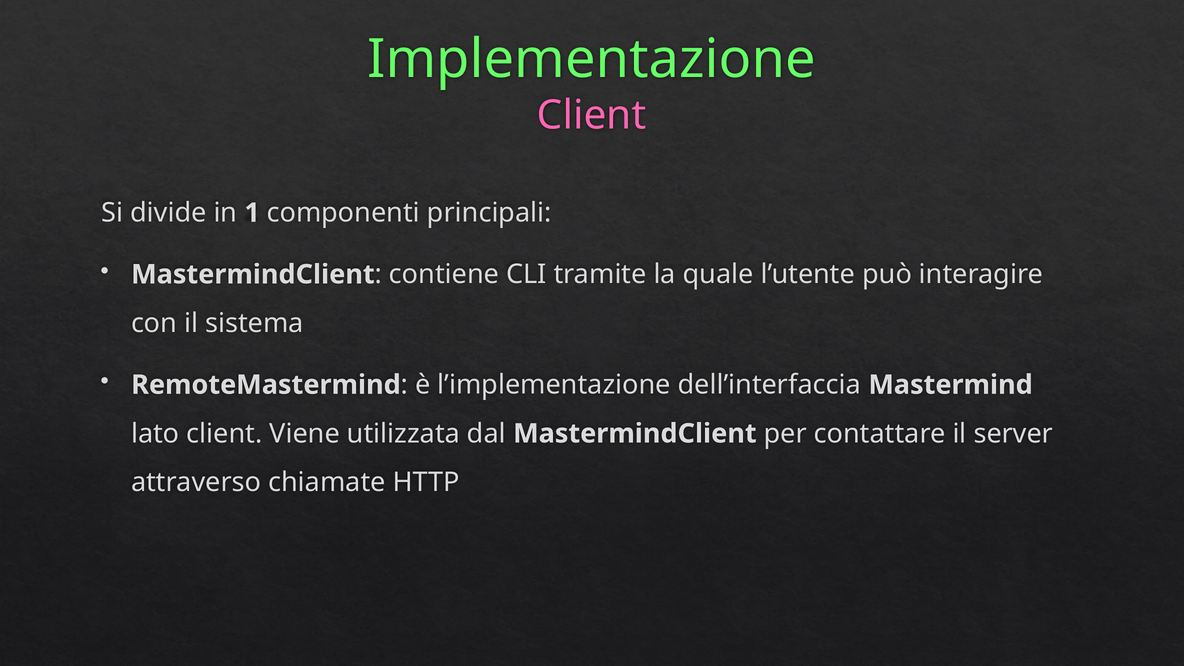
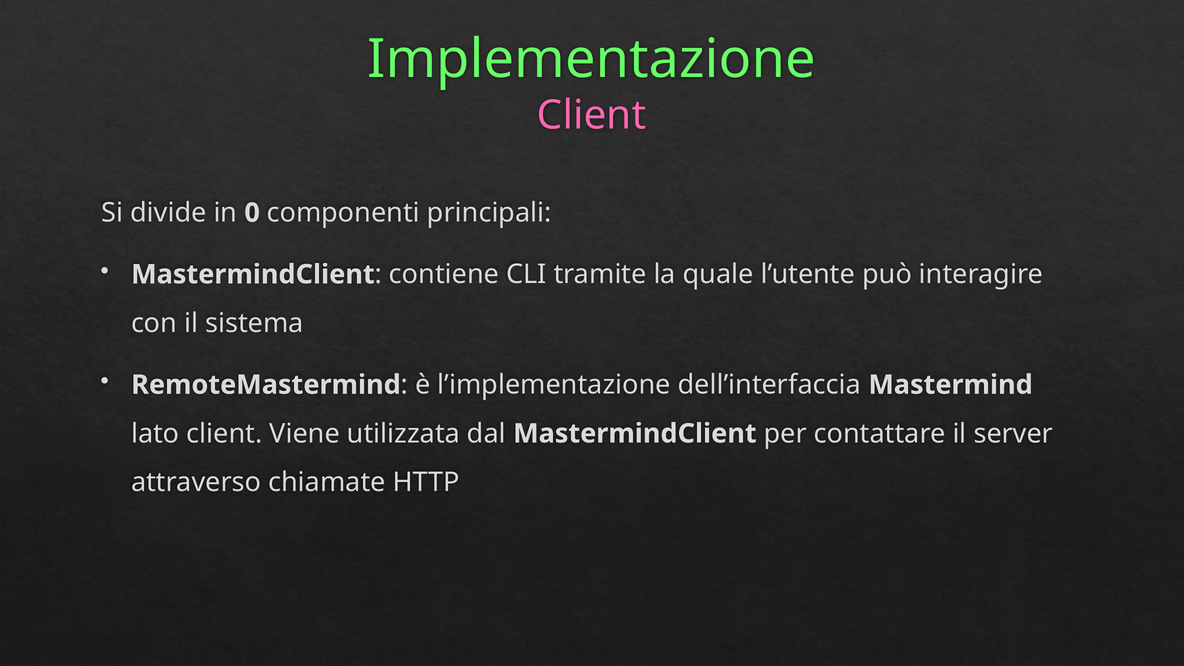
1: 1 -> 0 (252, 213)
